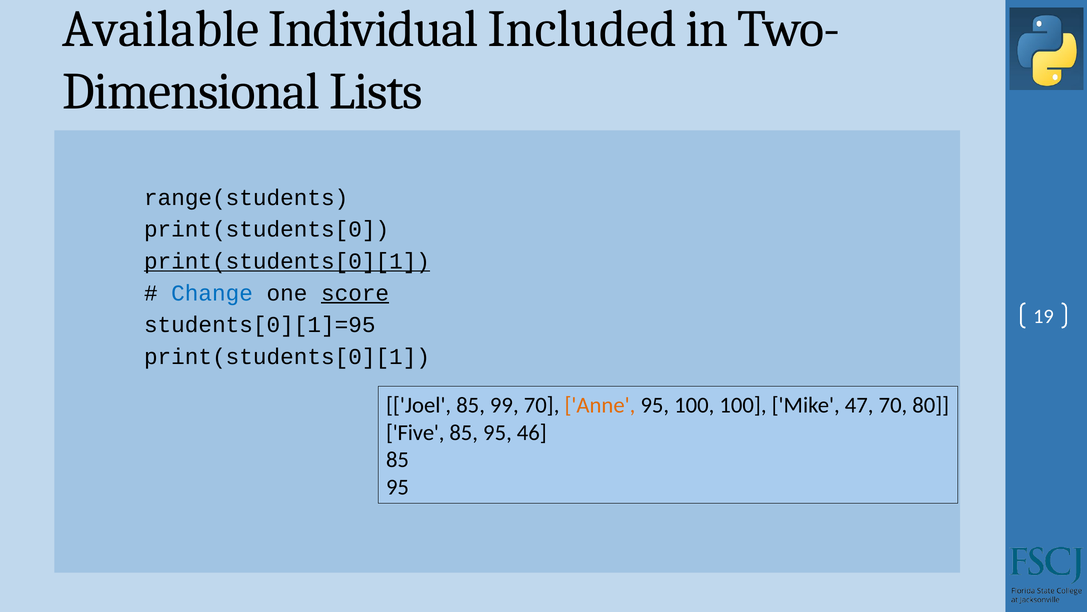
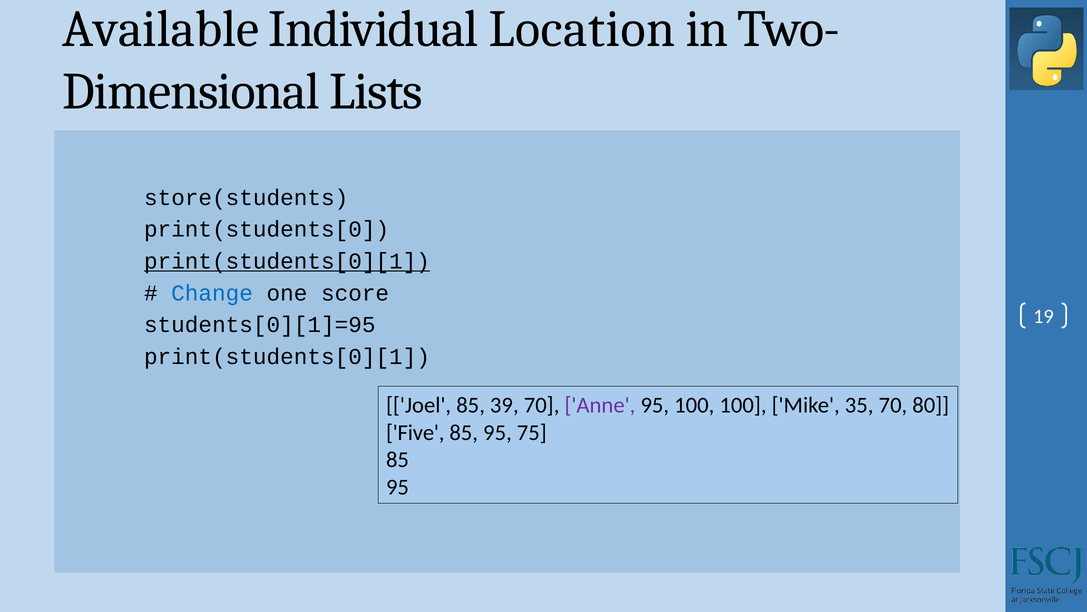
Included: Included -> Location (582, 29)
range(students: range(students -> store(students (246, 198)
score underline: present -> none (355, 293)
99: 99 -> 39 (504, 405)
Anne colour: orange -> purple (600, 405)
47: 47 -> 35 (859, 405)
46: 46 -> 75 (532, 432)
